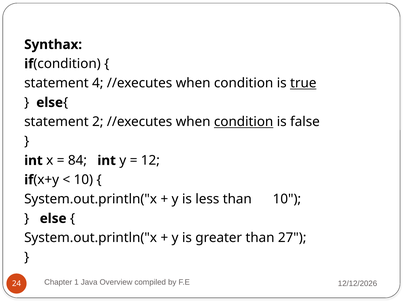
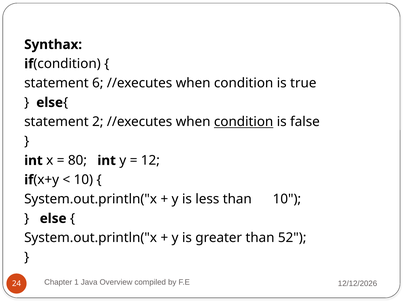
4: 4 -> 6 (98, 83)
true underline: present -> none (303, 83)
84: 84 -> 80 (77, 161)
27: 27 -> 52 (292, 238)
